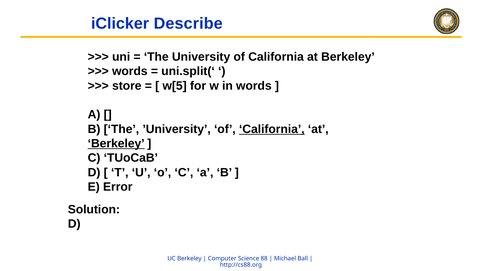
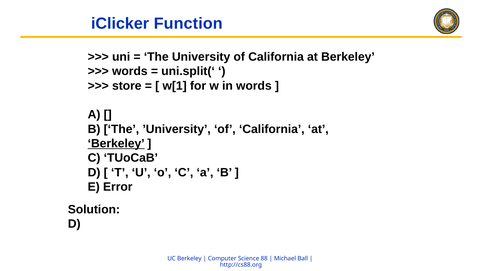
Describe: Describe -> Function (188, 23)
w[5: w[5 -> w[1 (175, 86)
California underline: present -> none (272, 129)
